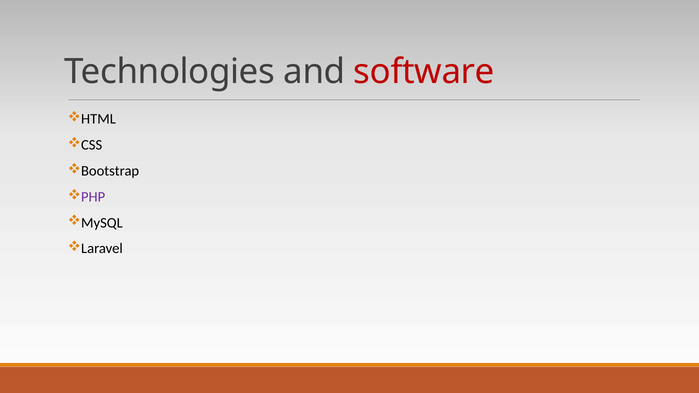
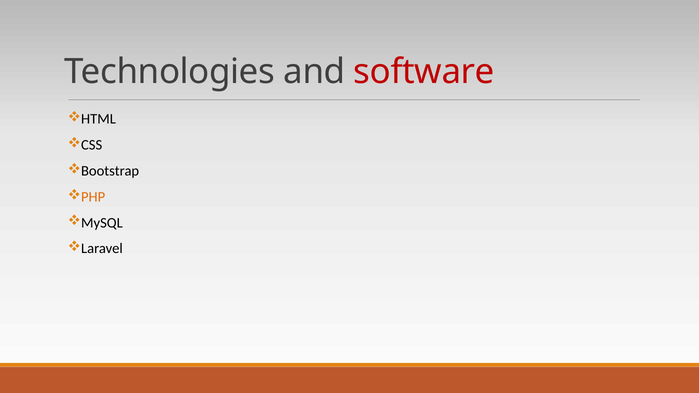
PHP colour: purple -> orange (93, 197)
